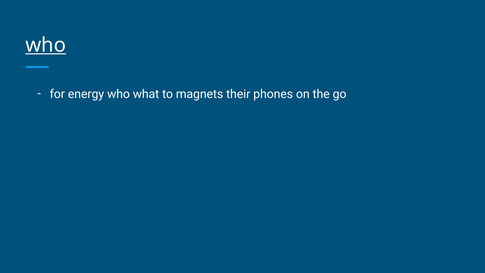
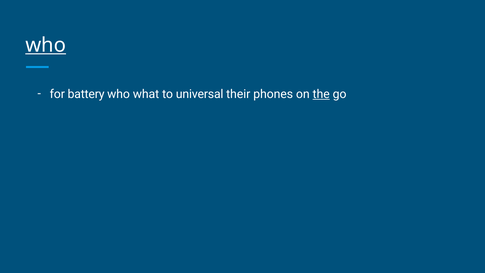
energy: energy -> battery (86, 94)
magnets: magnets -> universal (200, 94)
the underline: none -> present (321, 94)
